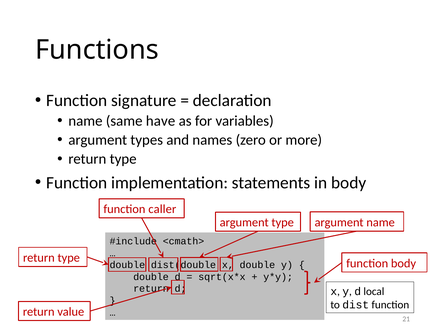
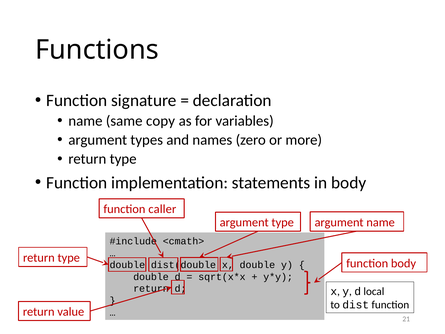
have: have -> copy (161, 121)
